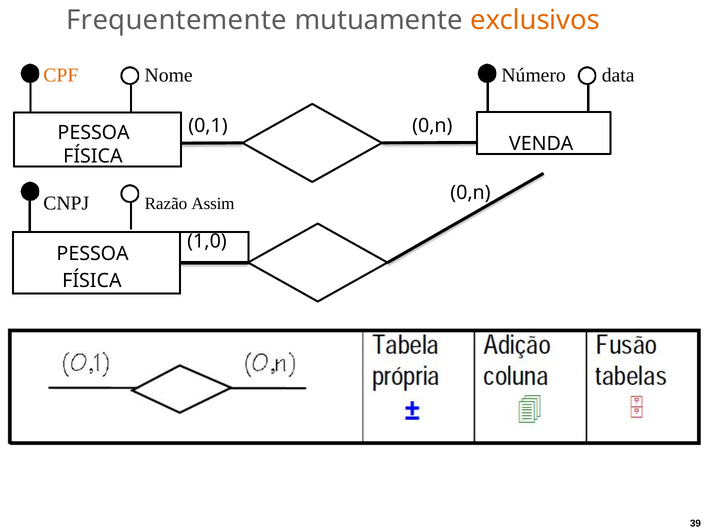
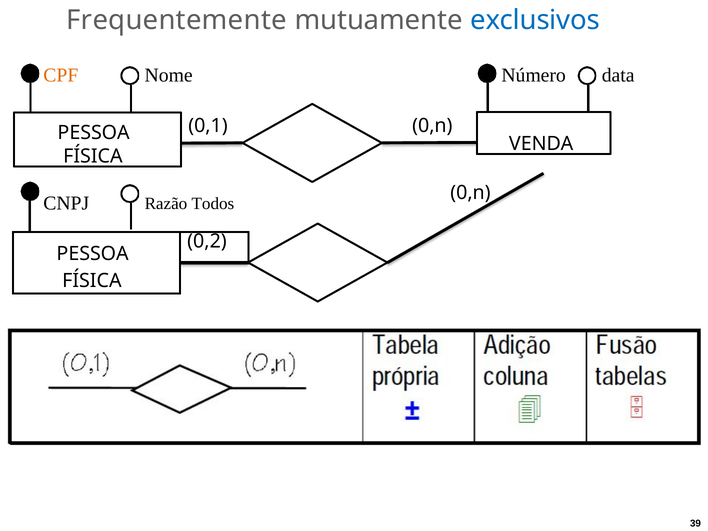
exclusivos colour: orange -> blue (535, 20)
Assim: Assim -> Todos (213, 203)
1,0: 1,0 -> 0,2 (207, 241)
